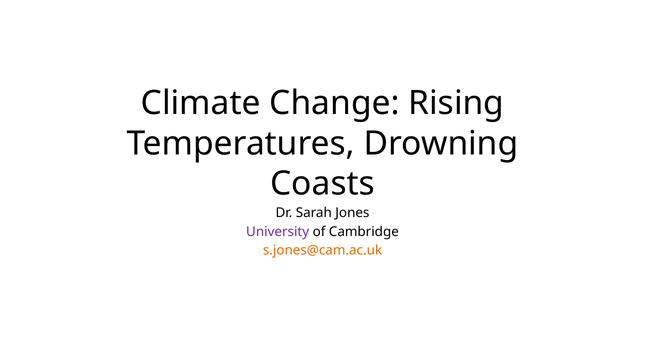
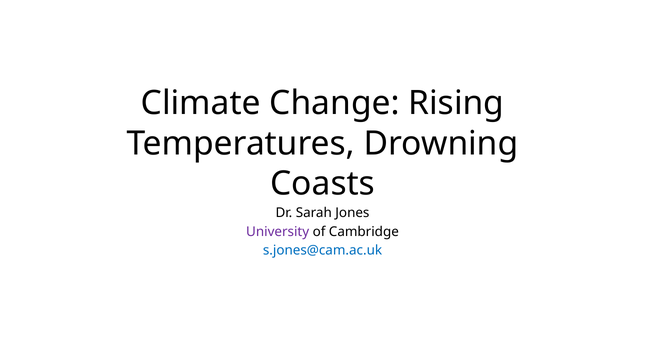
s.jones@cam.ac.uk colour: orange -> blue (323, 250)
